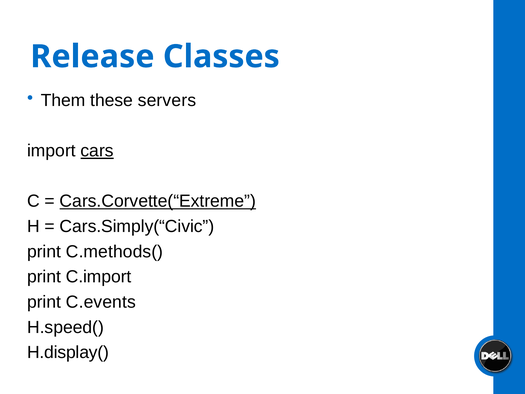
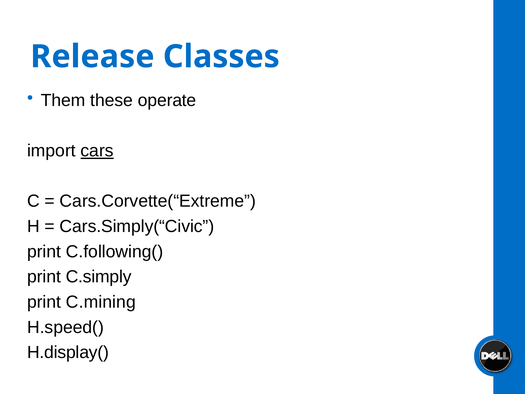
servers: servers -> operate (167, 100)
Cars.Corvette(“Extreme underline: present -> none (158, 201)
C.methods(: C.methods( -> C.following( (115, 251)
C.import: C.import -> C.simply (99, 277)
C.events: C.events -> C.mining (101, 302)
